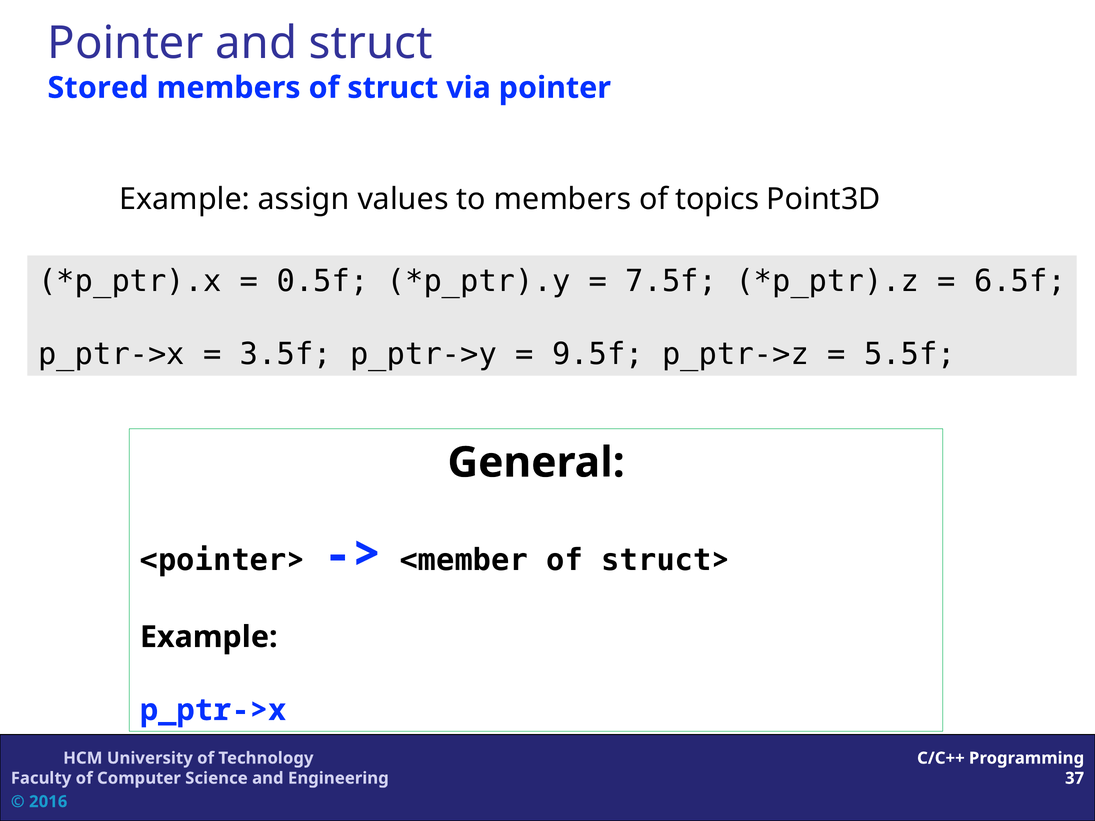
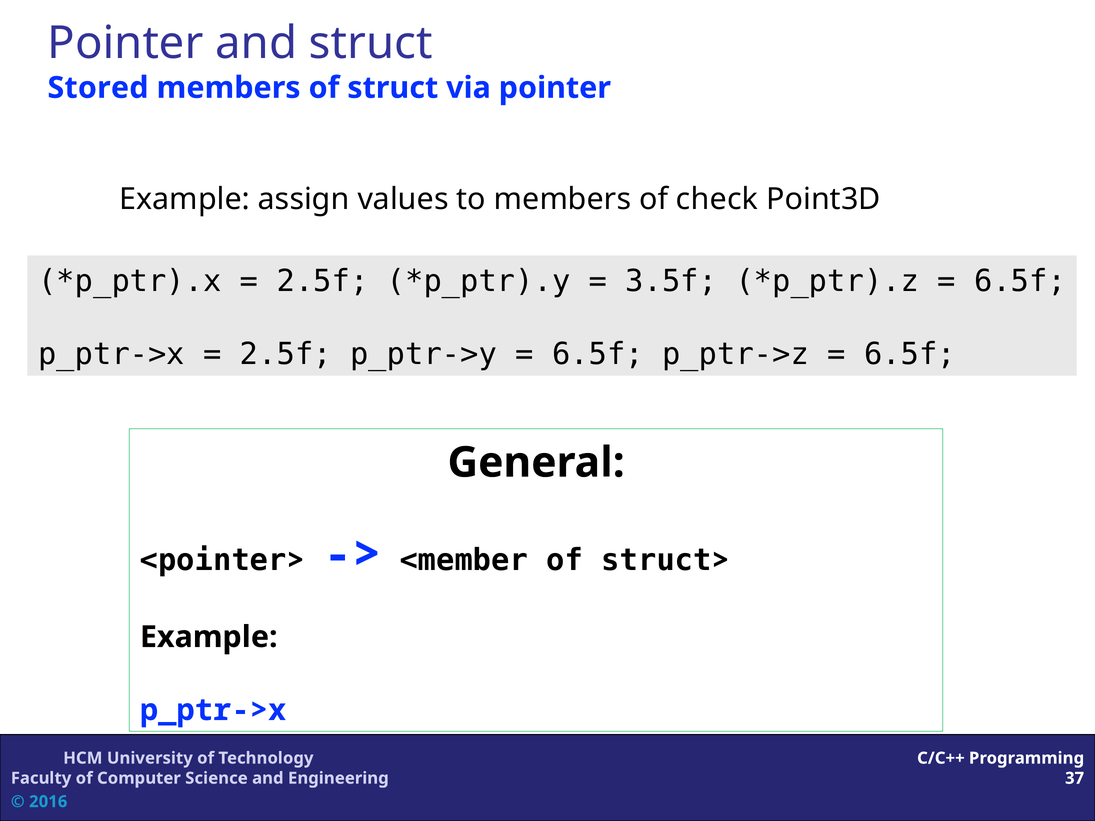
topics: topics -> check (717, 199)
0.5f: 0.5f -> 2.5f (323, 281)
7.5f: 7.5f -> 3.5f (671, 281)
3.5f: 3.5f -> 2.5f (286, 354)
9.5f: 9.5f -> 6.5f (598, 354)
5.5f: 5.5f -> 6.5f (910, 354)
